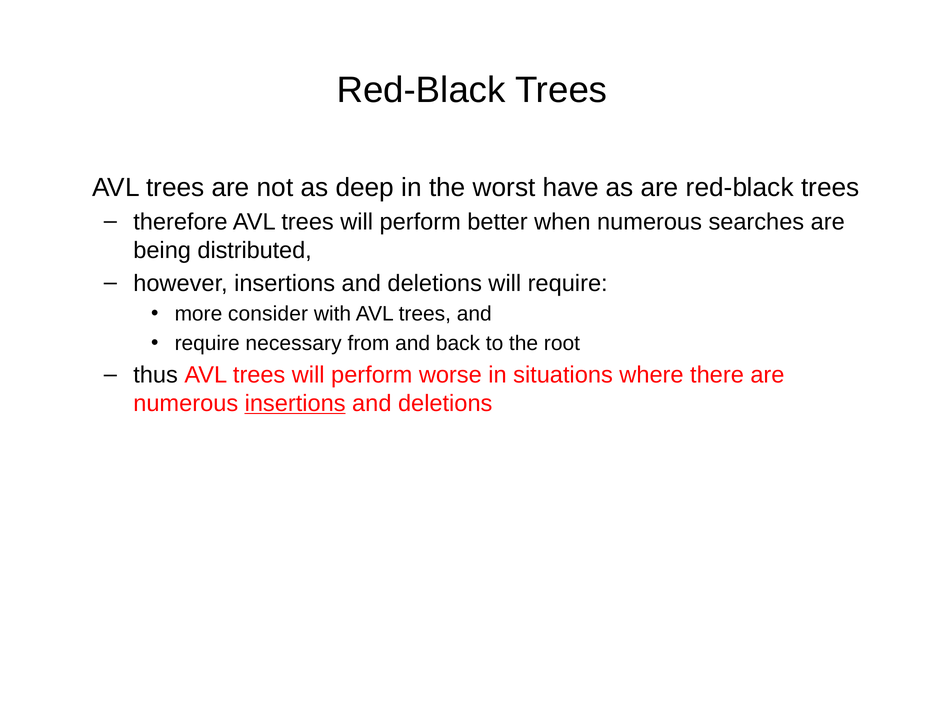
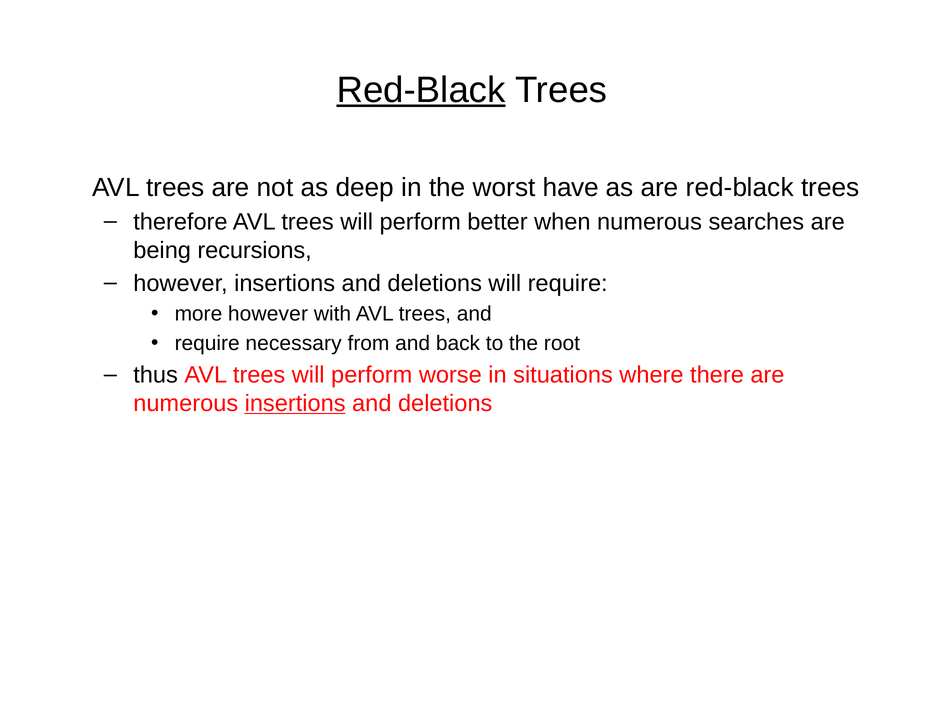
Red-Black underline: none -> present (421, 90)
distributed: distributed -> recursions (255, 250)
more consider: consider -> however (268, 314)
